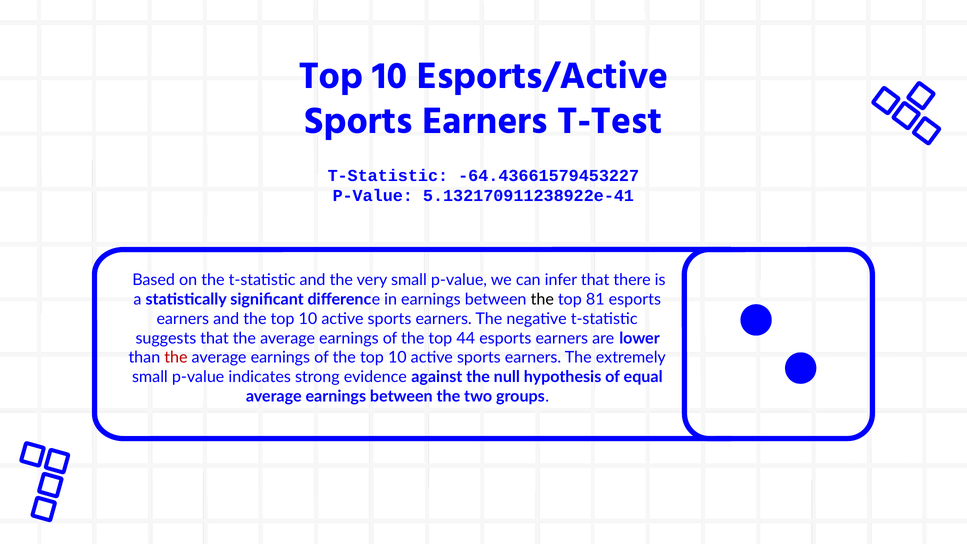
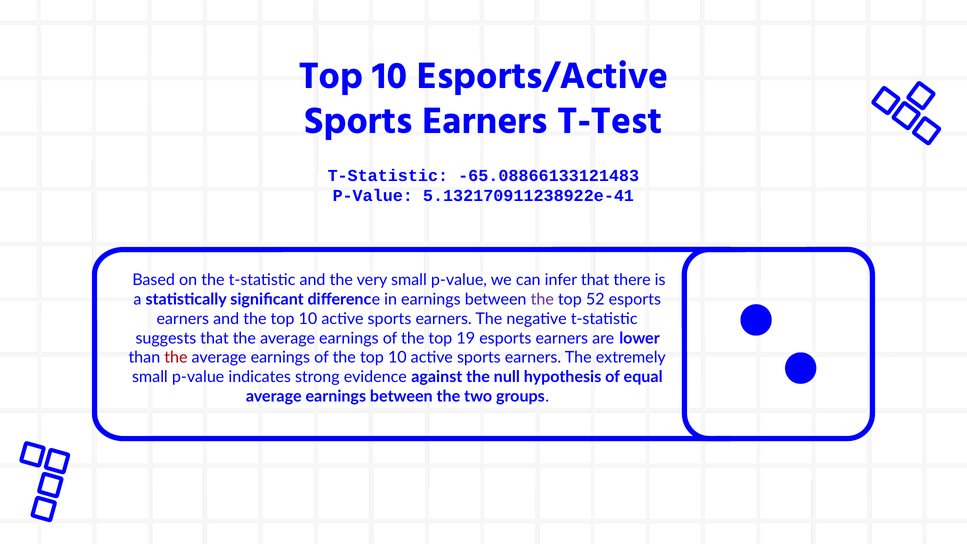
-64.43661579453227: -64.43661579453227 -> -65.08866133121483 (549, 176)
the colour: black -> purple (542, 299)
81: 81 -> 52 (595, 299)
44: 44 -> 19 (466, 338)
